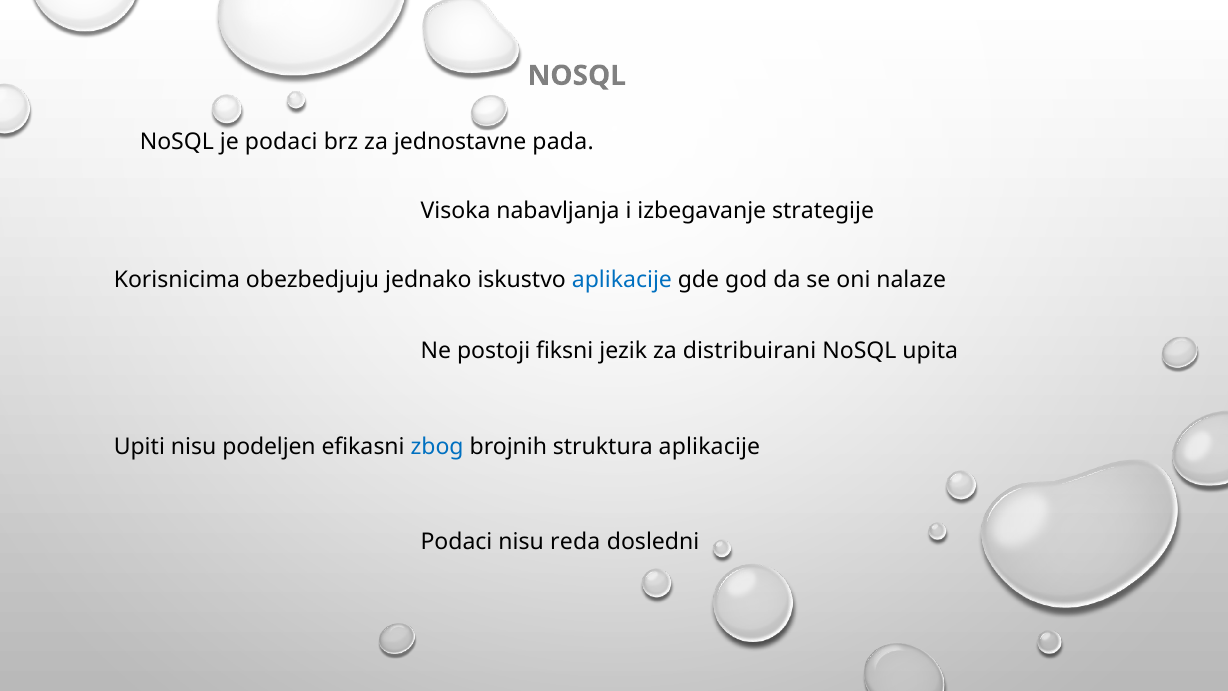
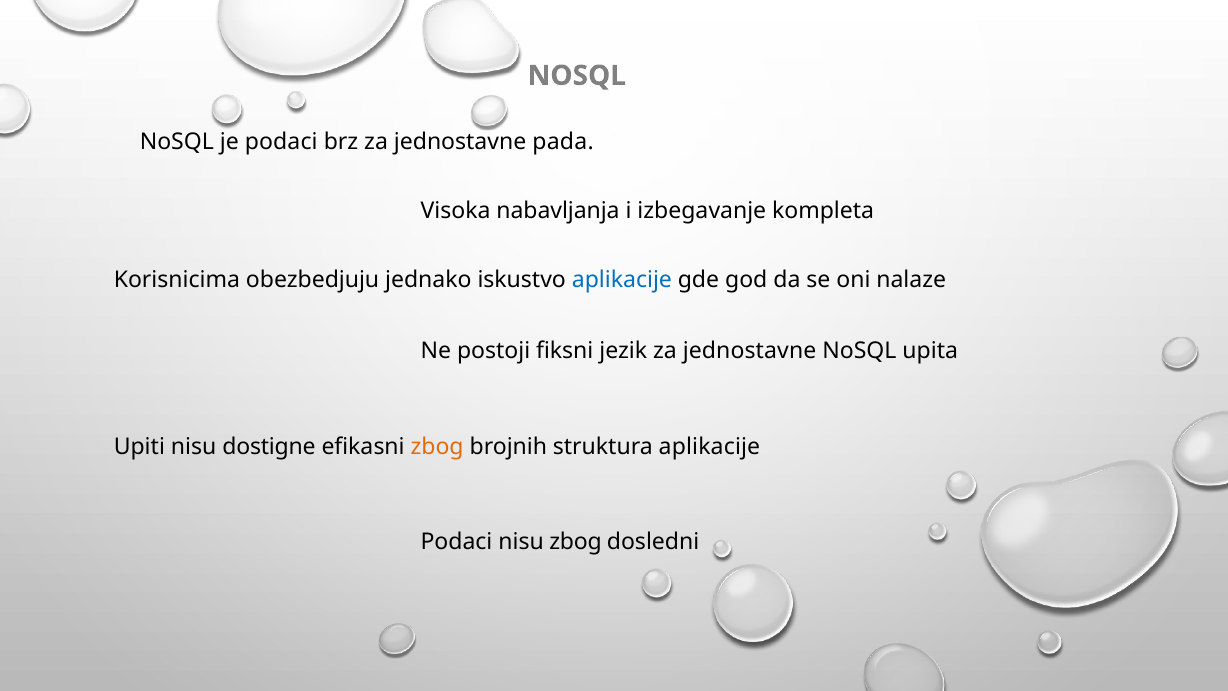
strategije: strategije -> kompleta (823, 211)
jezik za distribuirani: distribuirani -> jednostavne (750, 351)
podeljen: podeljen -> dostigne (269, 446)
zbog colour: blue -> orange (437, 446)
nisu reda: reda -> zbog (575, 541)
